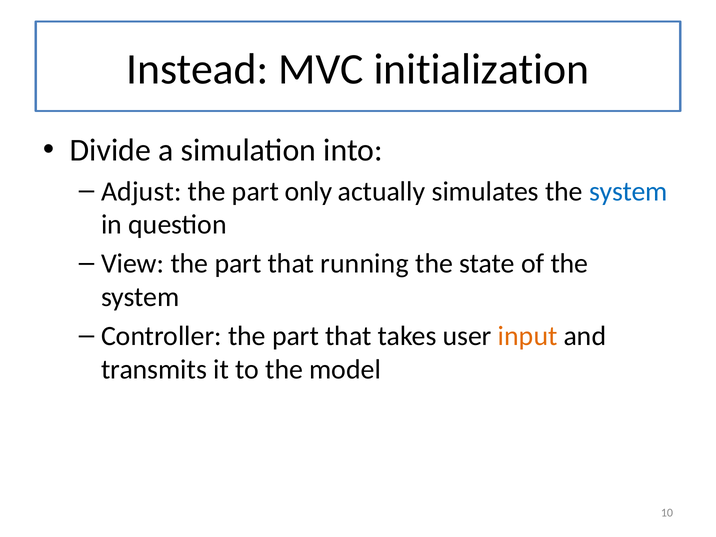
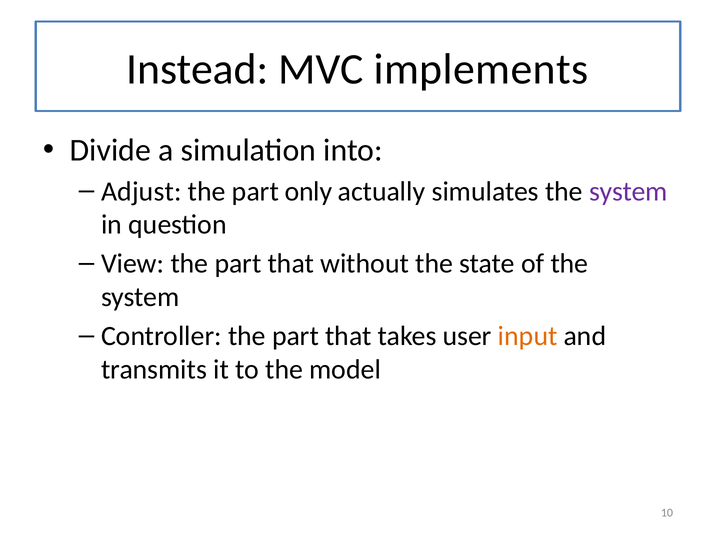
initialization: initialization -> implements (481, 69)
system colour: blue -> purple (628, 191)
running: running -> without (365, 264)
